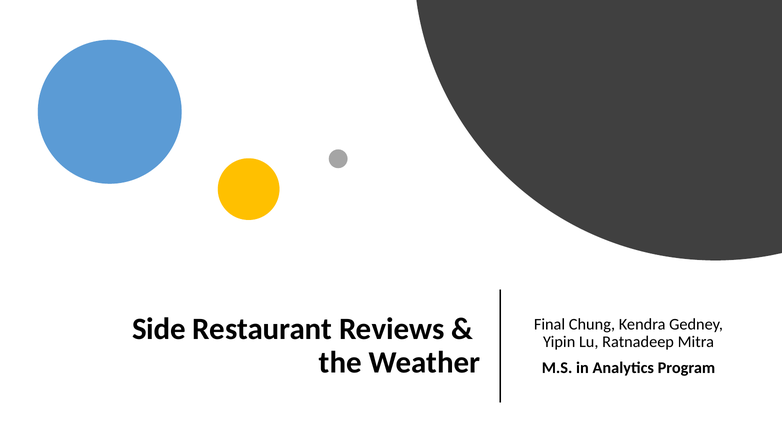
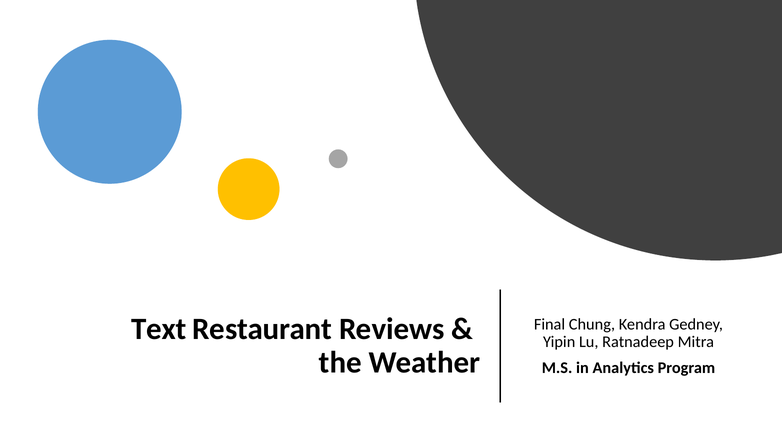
Side: Side -> Text (159, 329)
